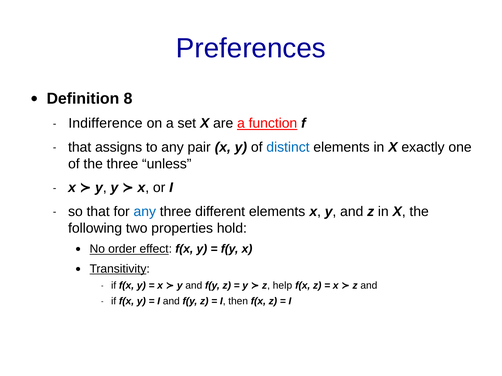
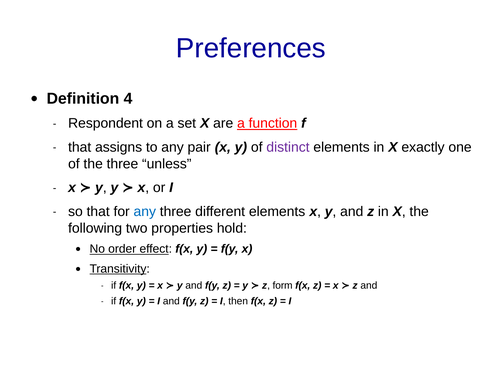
8: 8 -> 4 (128, 99)
Indifference: Indifference -> Respondent (106, 124)
distinct colour: blue -> purple (288, 147)
help: help -> form (283, 286)
